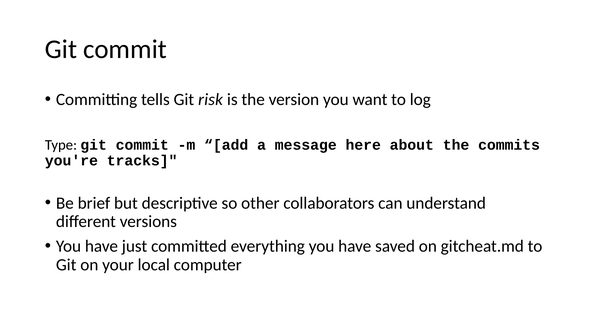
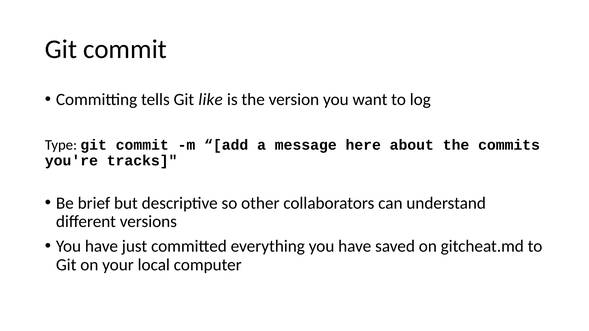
risk: risk -> like (211, 100)
